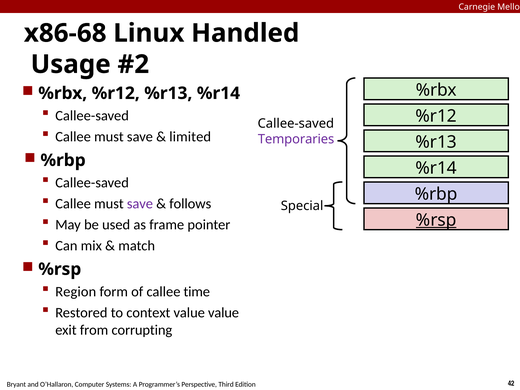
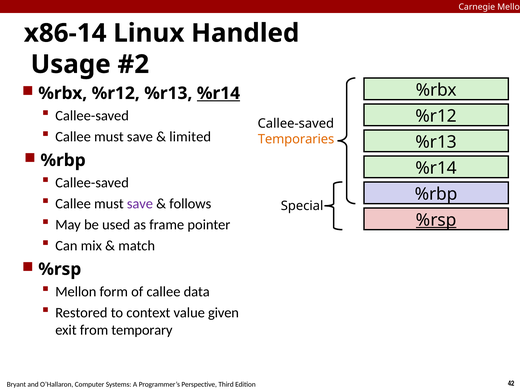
x86-68: x86-68 -> x86-14 (65, 33)
%r14 underline: none -> present (218, 93)
Temporaries colour: purple -> orange (296, 139)
Region: Region -> Mellon (76, 292)
time: time -> data (197, 292)
value value: value -> given (223, 313)
corrupting: corrupting -> temporary (142, 330)
